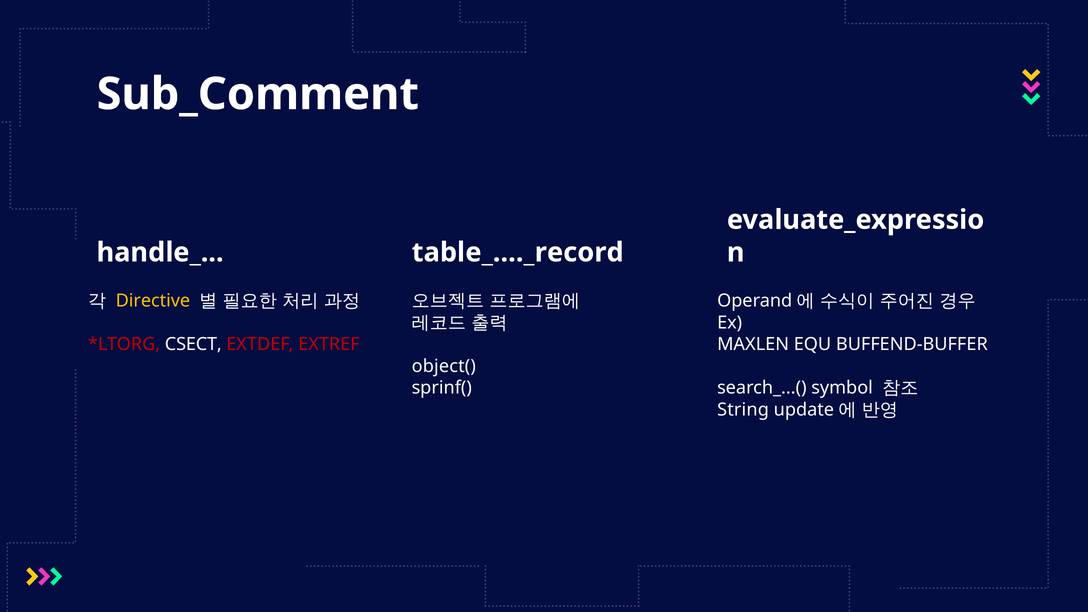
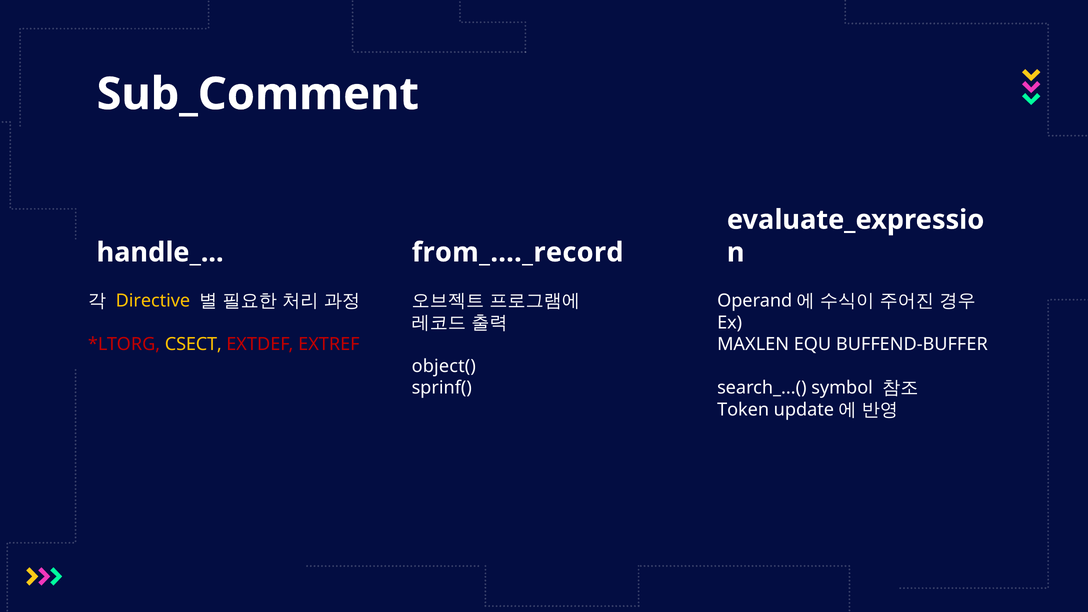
table_...._record: table_...._record -> from_...._record (518, 252)
CSECT colour: white -> yellow (193, 344)
String: String -> Token (743, 410)
